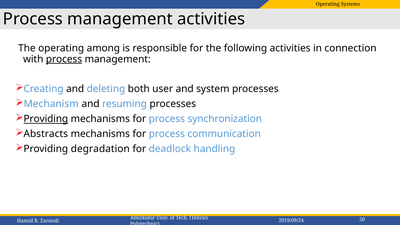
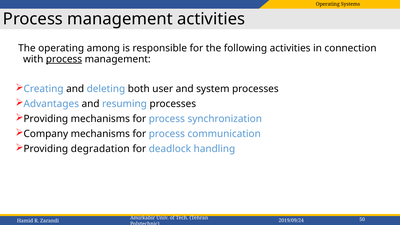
Mechanism: Mechanism -> Advantages (51, 104)
Providing underline: present -> none (46, 119)
Abstracts: Abstracts -> Company (46, 134)
